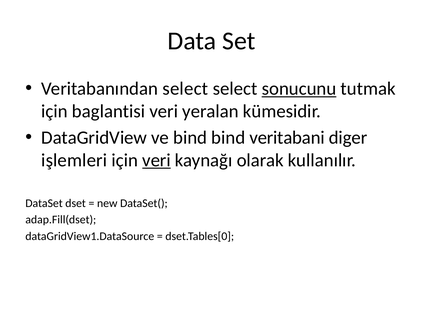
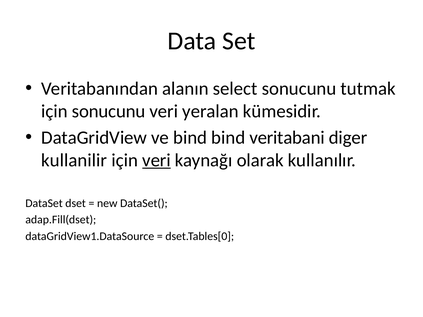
Veritabanından select: select -> alanın (185, 89)
sonucunu underline: present -> none (299, 89)
için baglantisi: baglantisi -> sonucunu (109, 111)
işlemleri: işlemleri -> kullanilir (74, 160)
